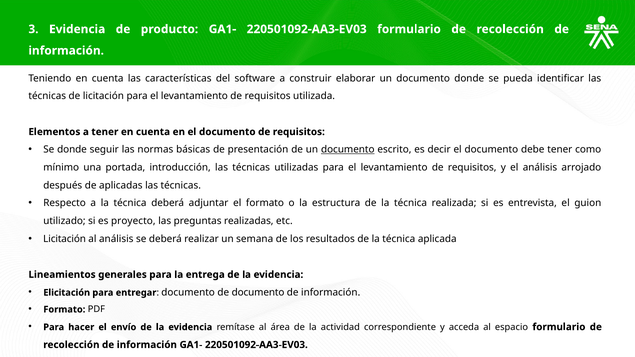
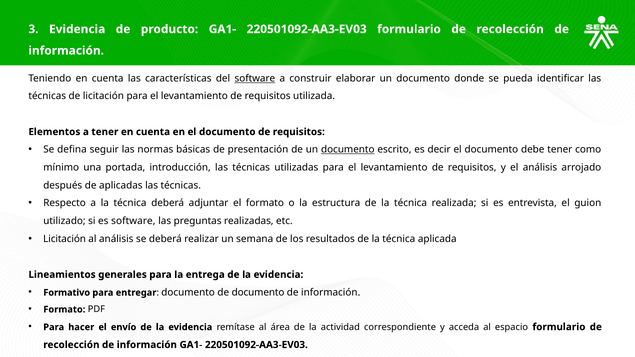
software underline: none -> present (255, 78)
Se donde: donde -> defina (72, 150)
es proyecto: proyecto -> software (133, 221)
Elicitación: Elicitación -> Formativo (67, 293)
